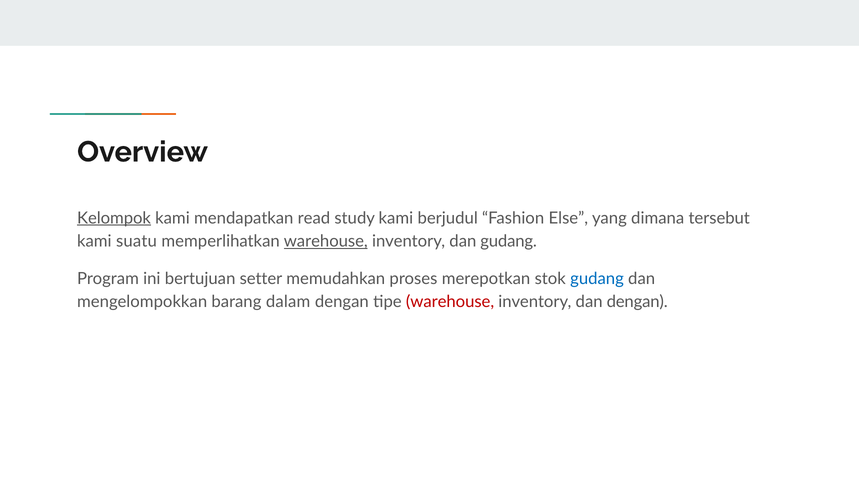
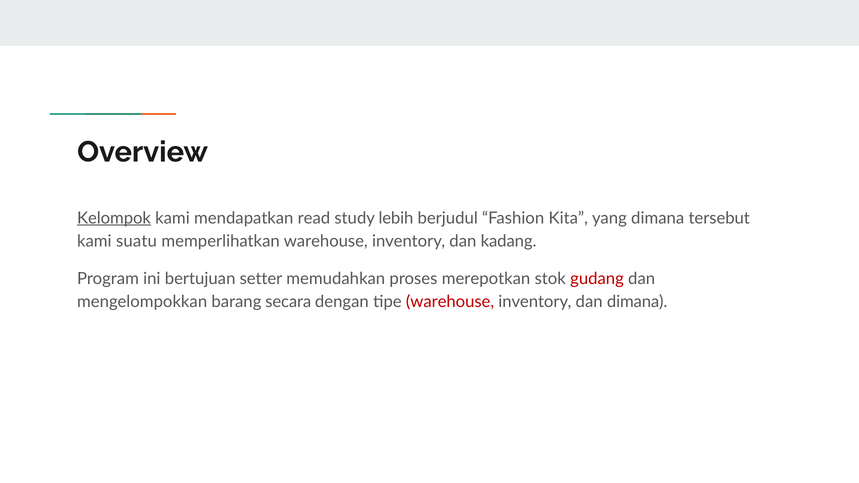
study kami: kami -> lebih (396, 218)
Else: Else -> Kita (568, 218)
warehouse underline: present -> none (326, 241)
dan gudang: gudang -> kadang (509, 241)
gudang colour: blue -> red (597, 279)
dalam: dalam -> secara (288, 302)
dan dengan: dengan -> dimana (637, 302)
